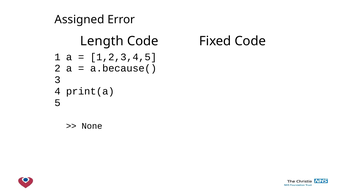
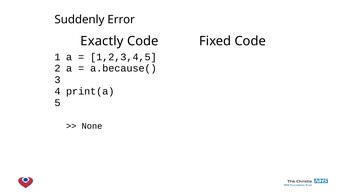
Assigned: Assigned -> Suddenly (79, 19)
Length: Length -> Exactly (102, 41)
